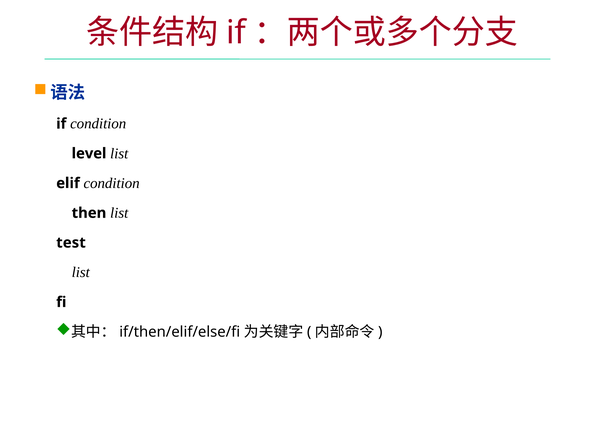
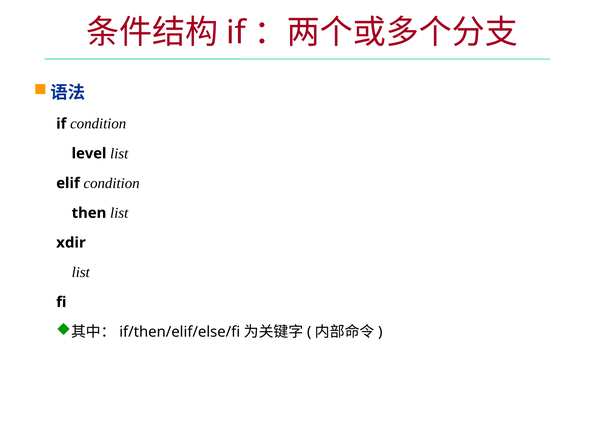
test: test -> xdir (71, 243)
